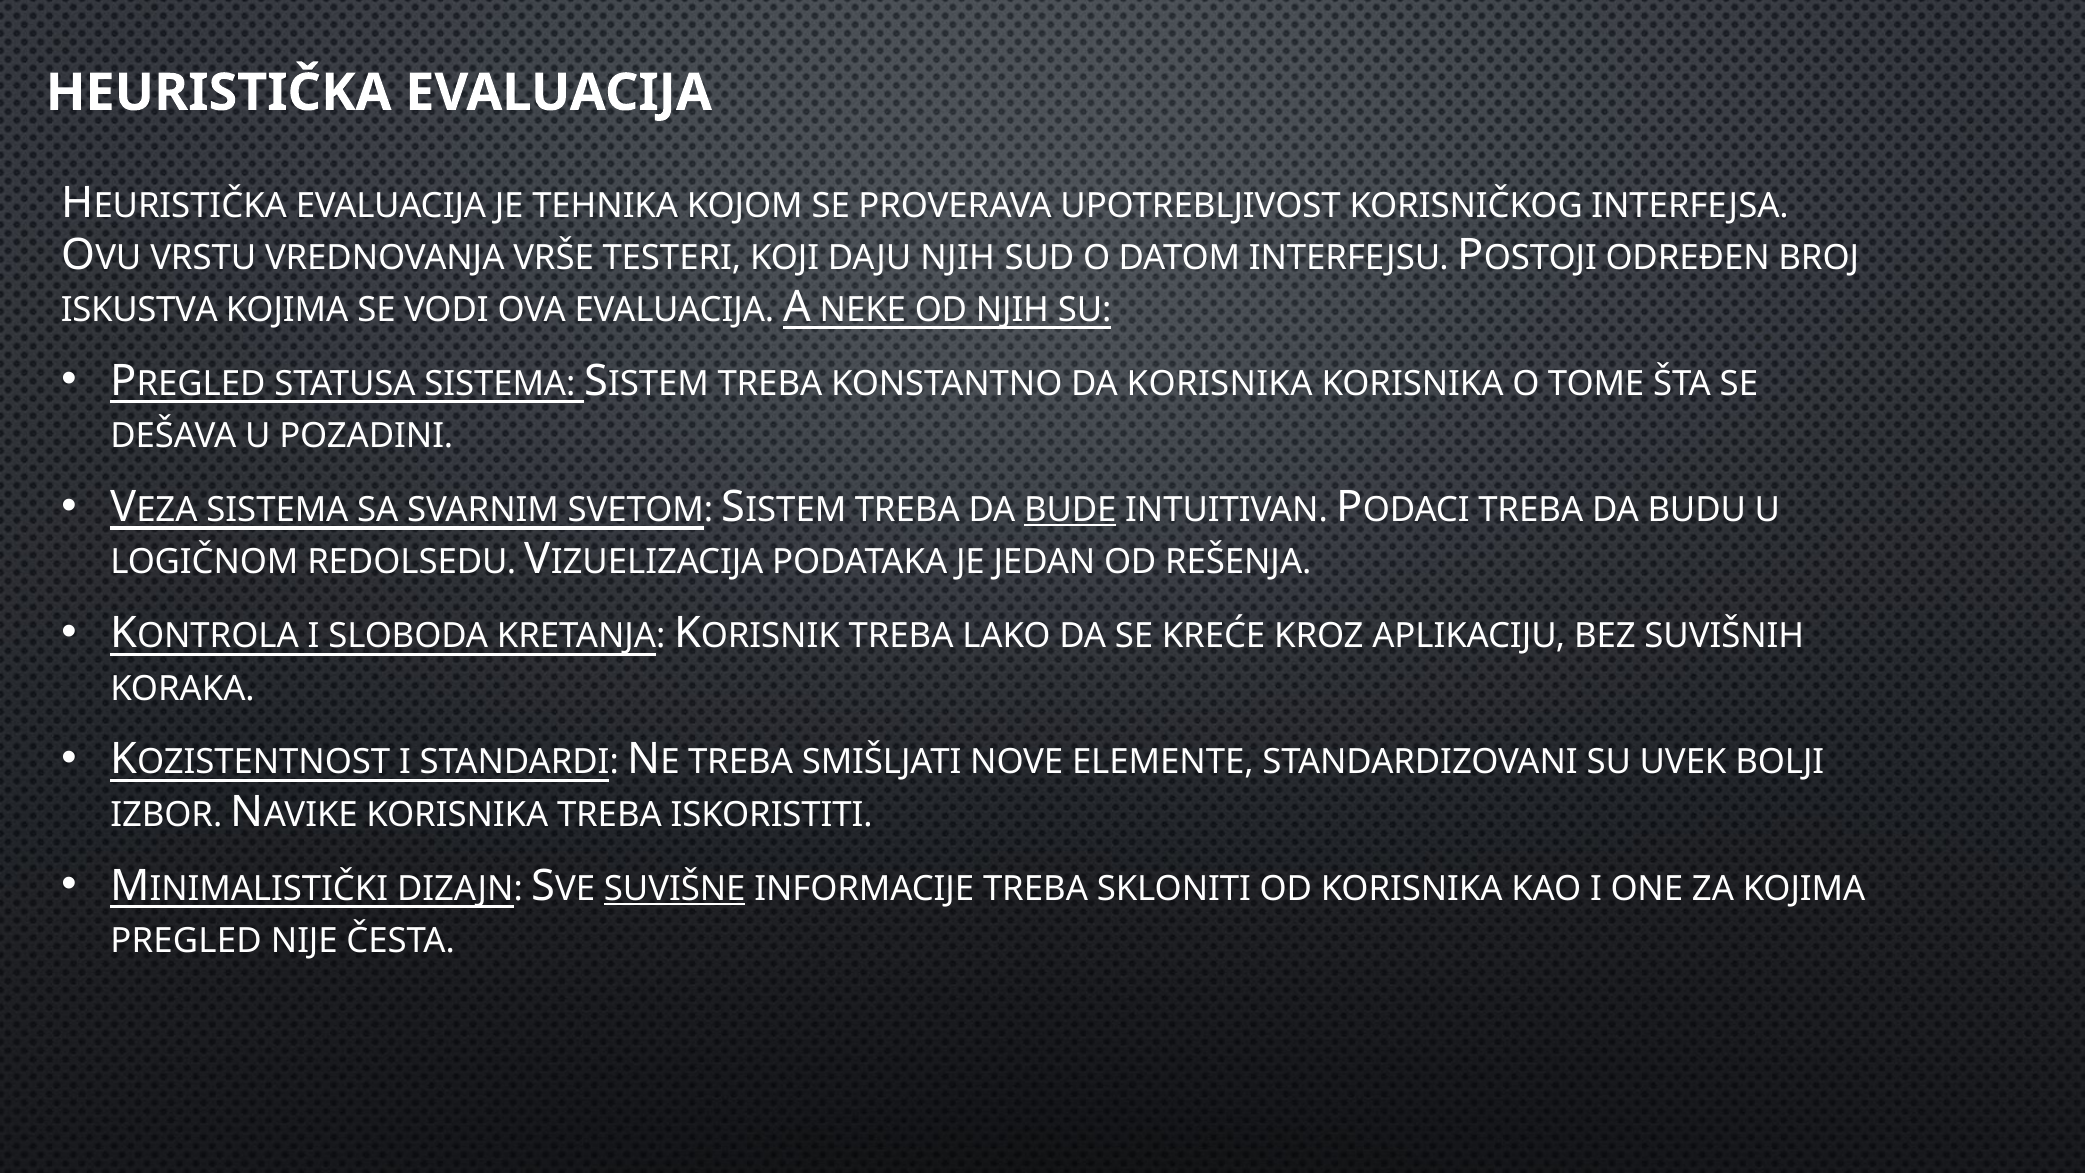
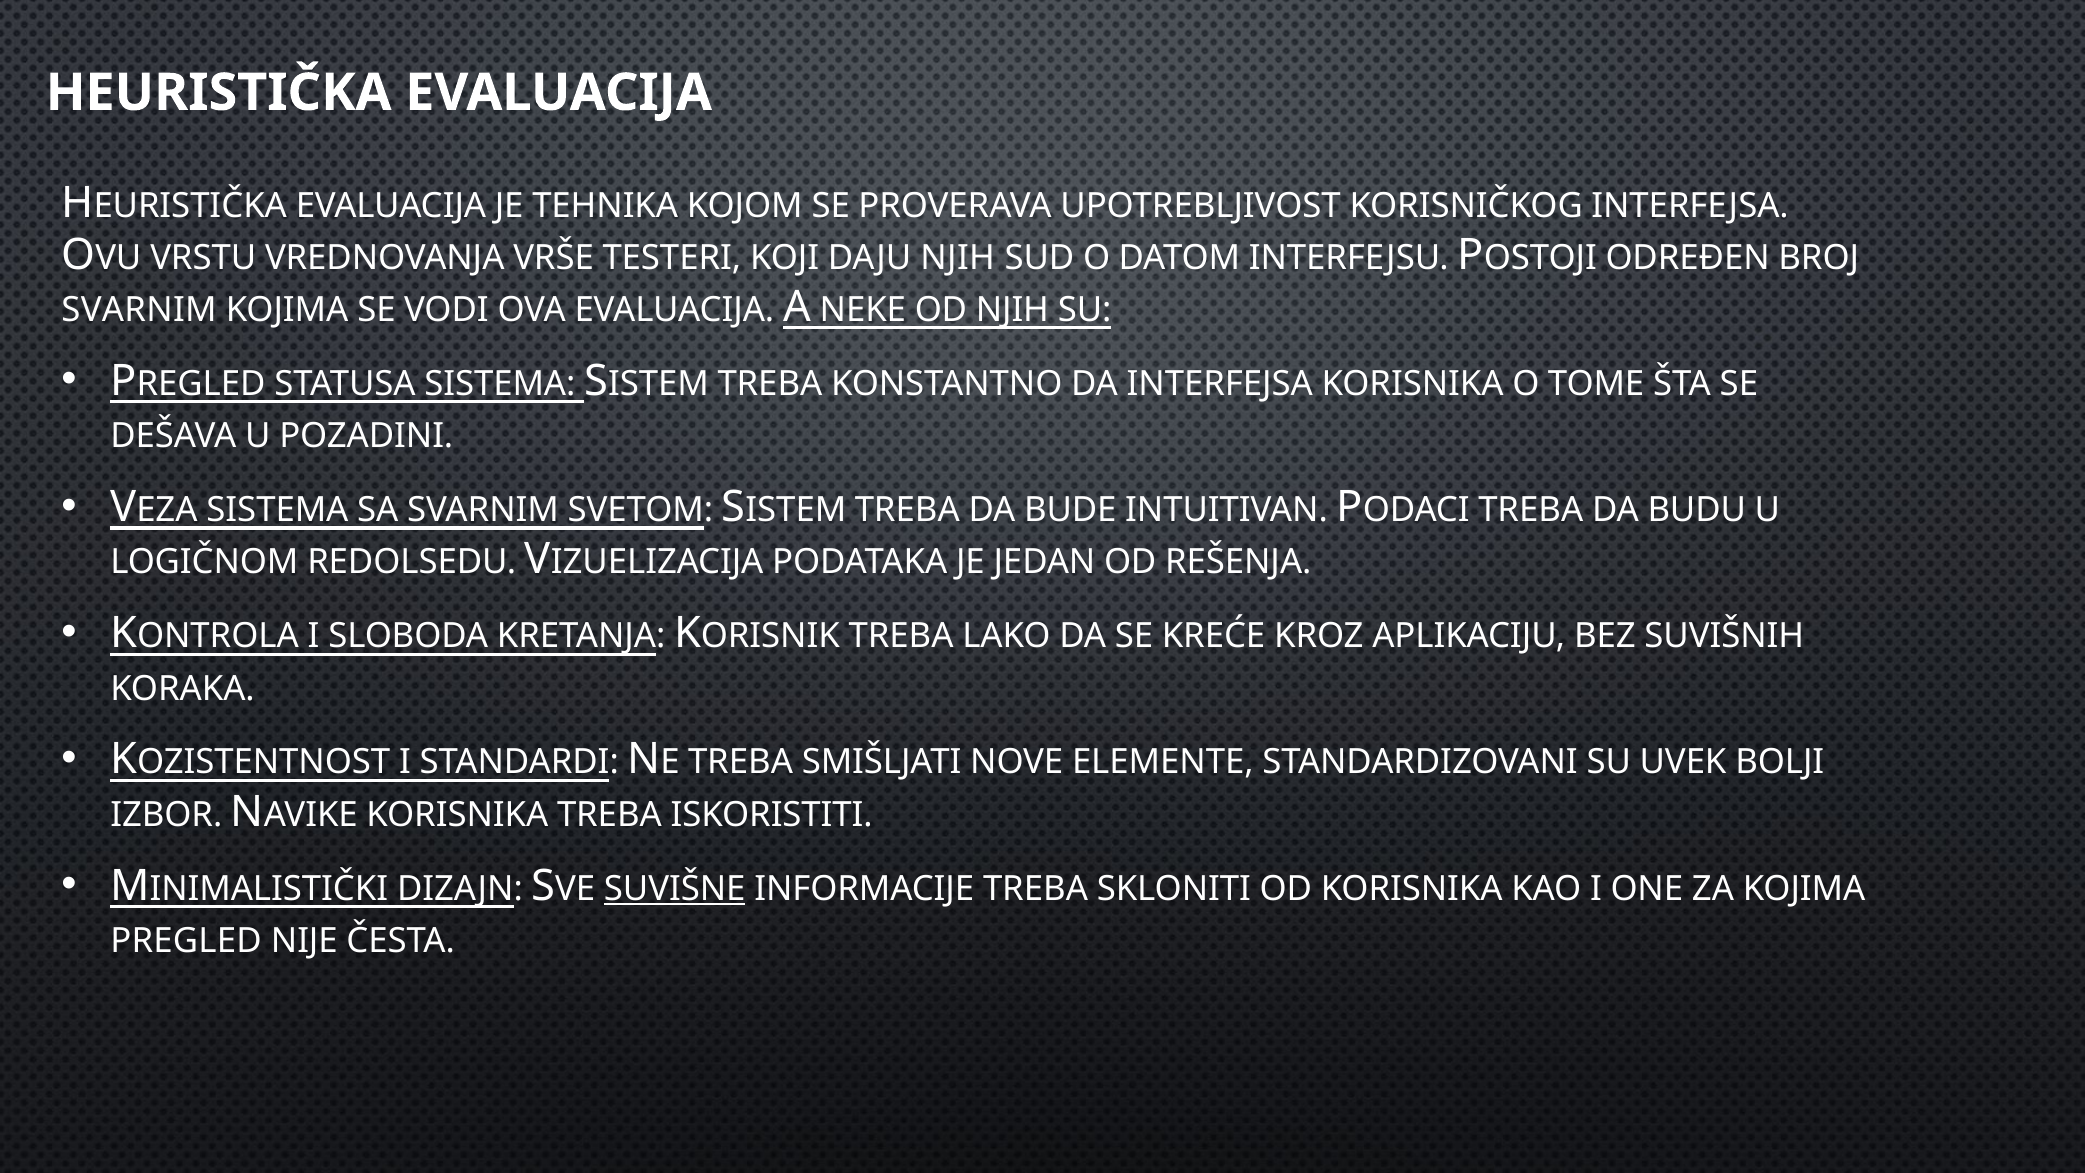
ISKUSTVA: ISKUSTVA -> SVARNIM (139, 310)
DA KORISNIKA: KORISNIKA -> INTERFEJSA (1220, 384)
BUDE underline: present -> none (1070, 510)
